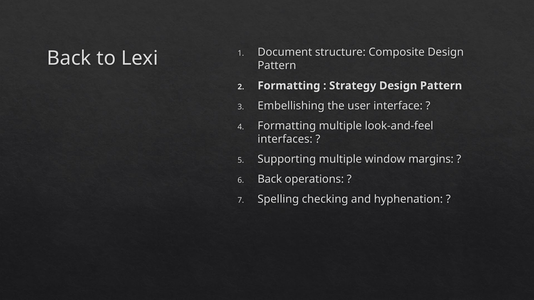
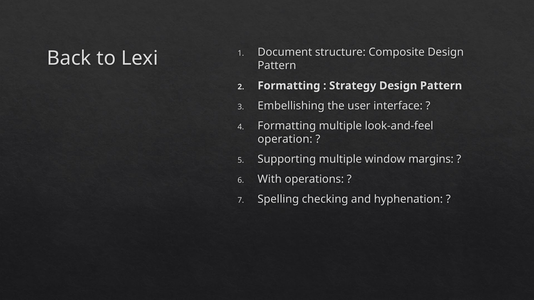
interfaces: interfaces -> operation (285, 139)
Back: Back -> With (270, 179)
